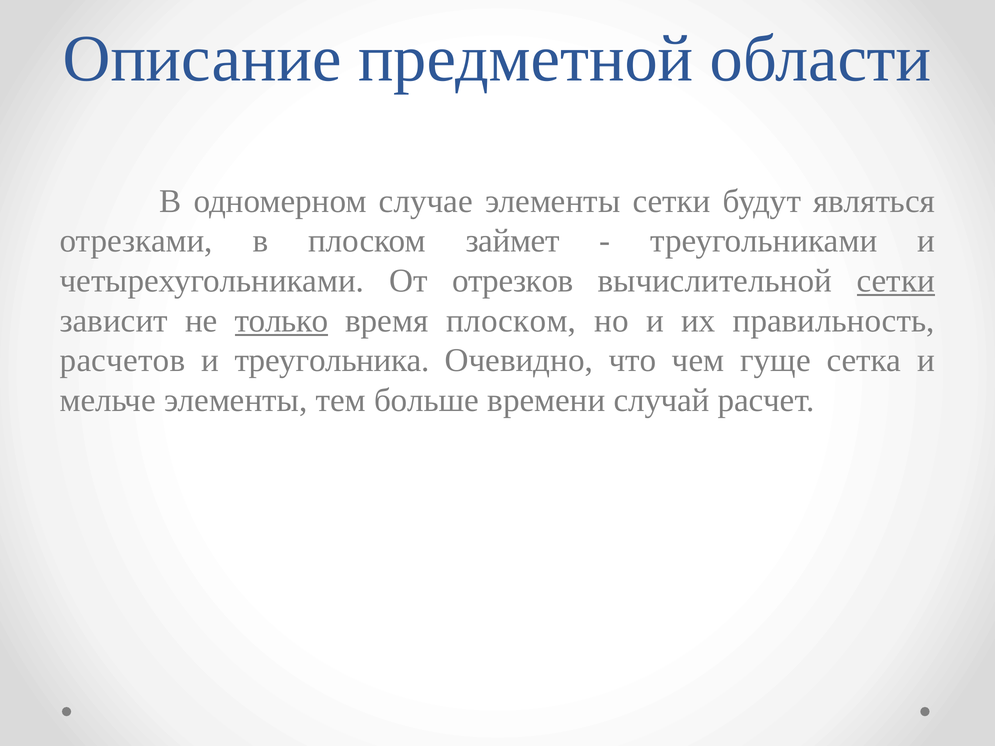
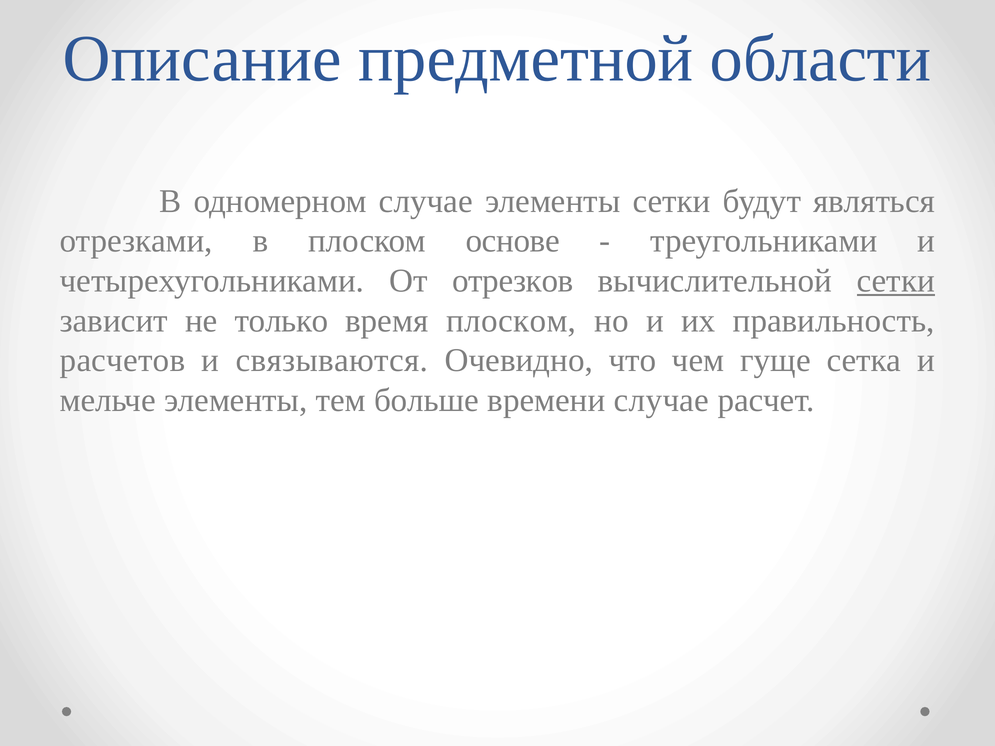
займет: займет -> основе (513, 241)
только underline: present -> none (282, 321)
треугольника: треугольника -> связываются (332, 361)
времени случай: случай -> случае (661, 400)
